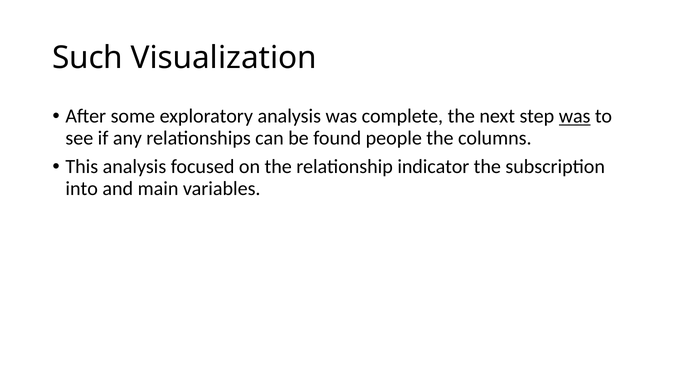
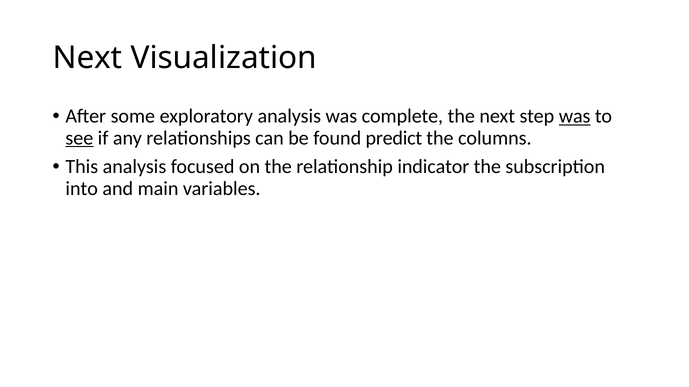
Such: Such -> Next (87, 58)
see underline: none -> present (79, 138)
people: people -> predict (394, 138)
